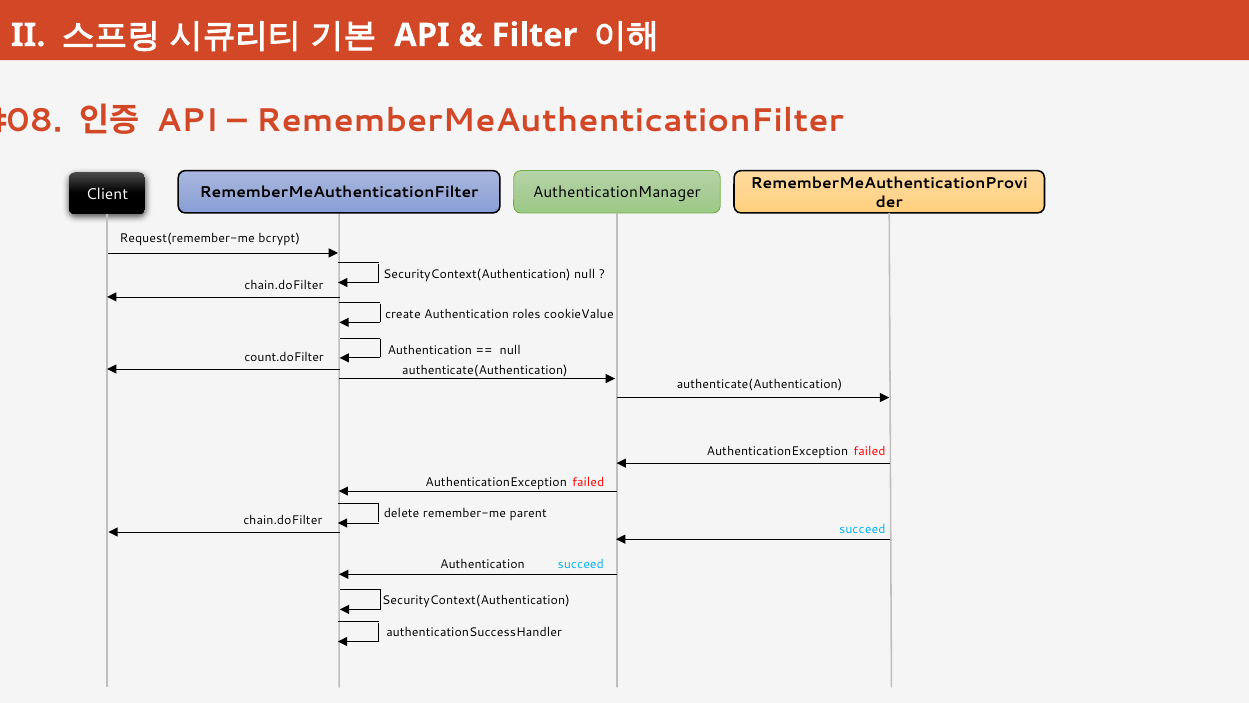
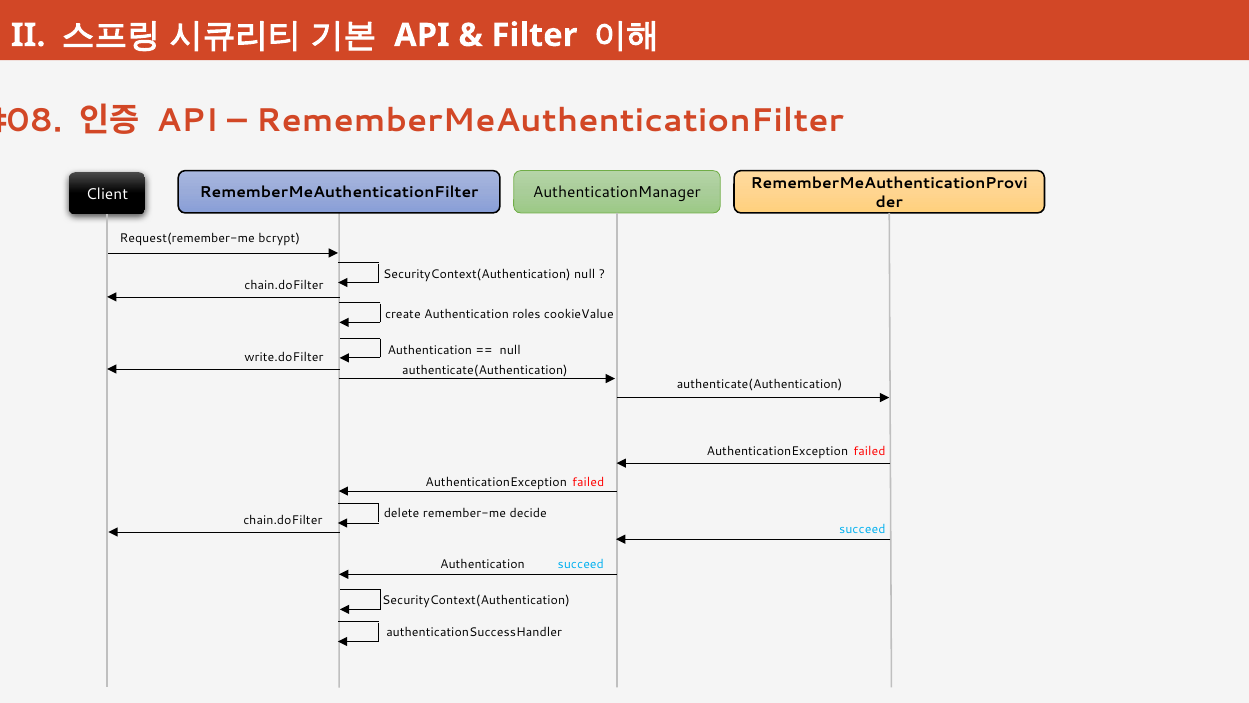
count.doFilter: count.doFilter -> write.doFilter (284, 358)
parent: parent -> decide (528, 513)
